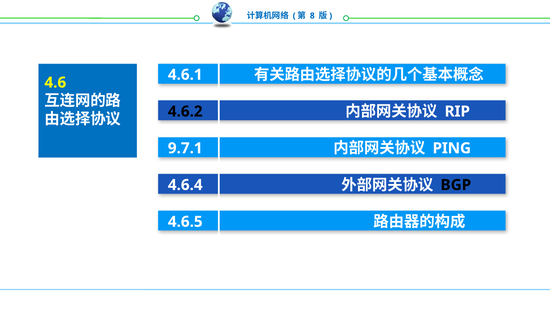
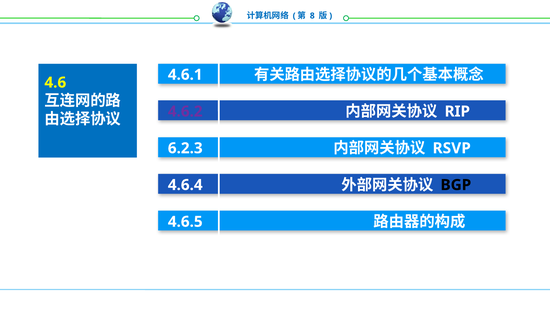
4.6.2 colour: black -> purple (185, 111)
9.7.1: 9.7.1 -> 6.2.3 (185, 148)
PING: PING -> RSVP (452, 148)
